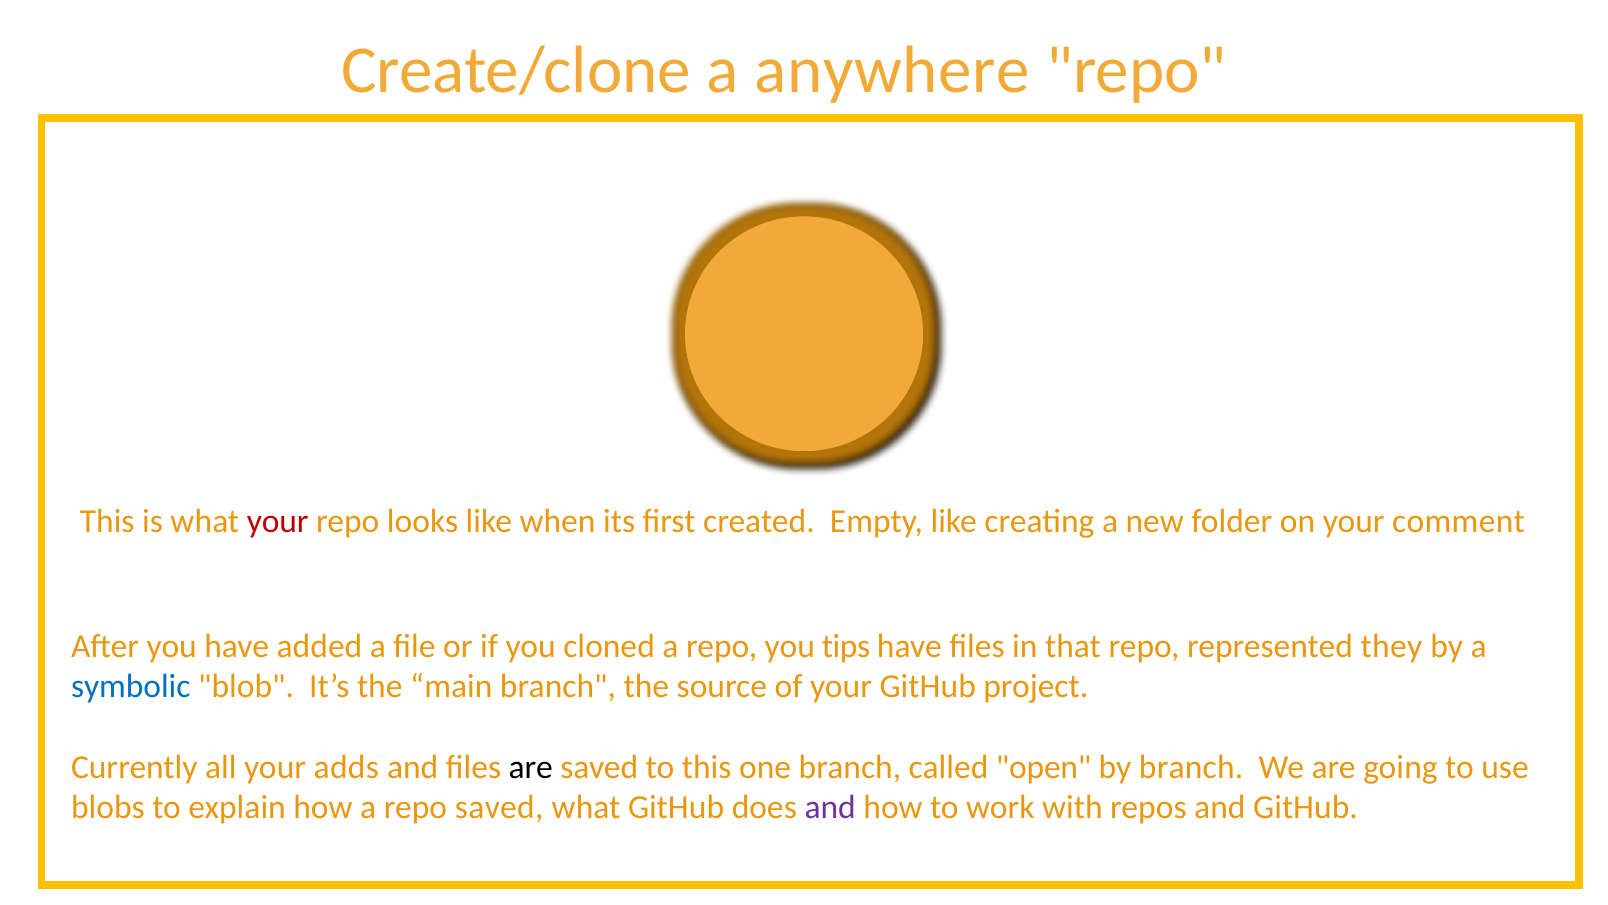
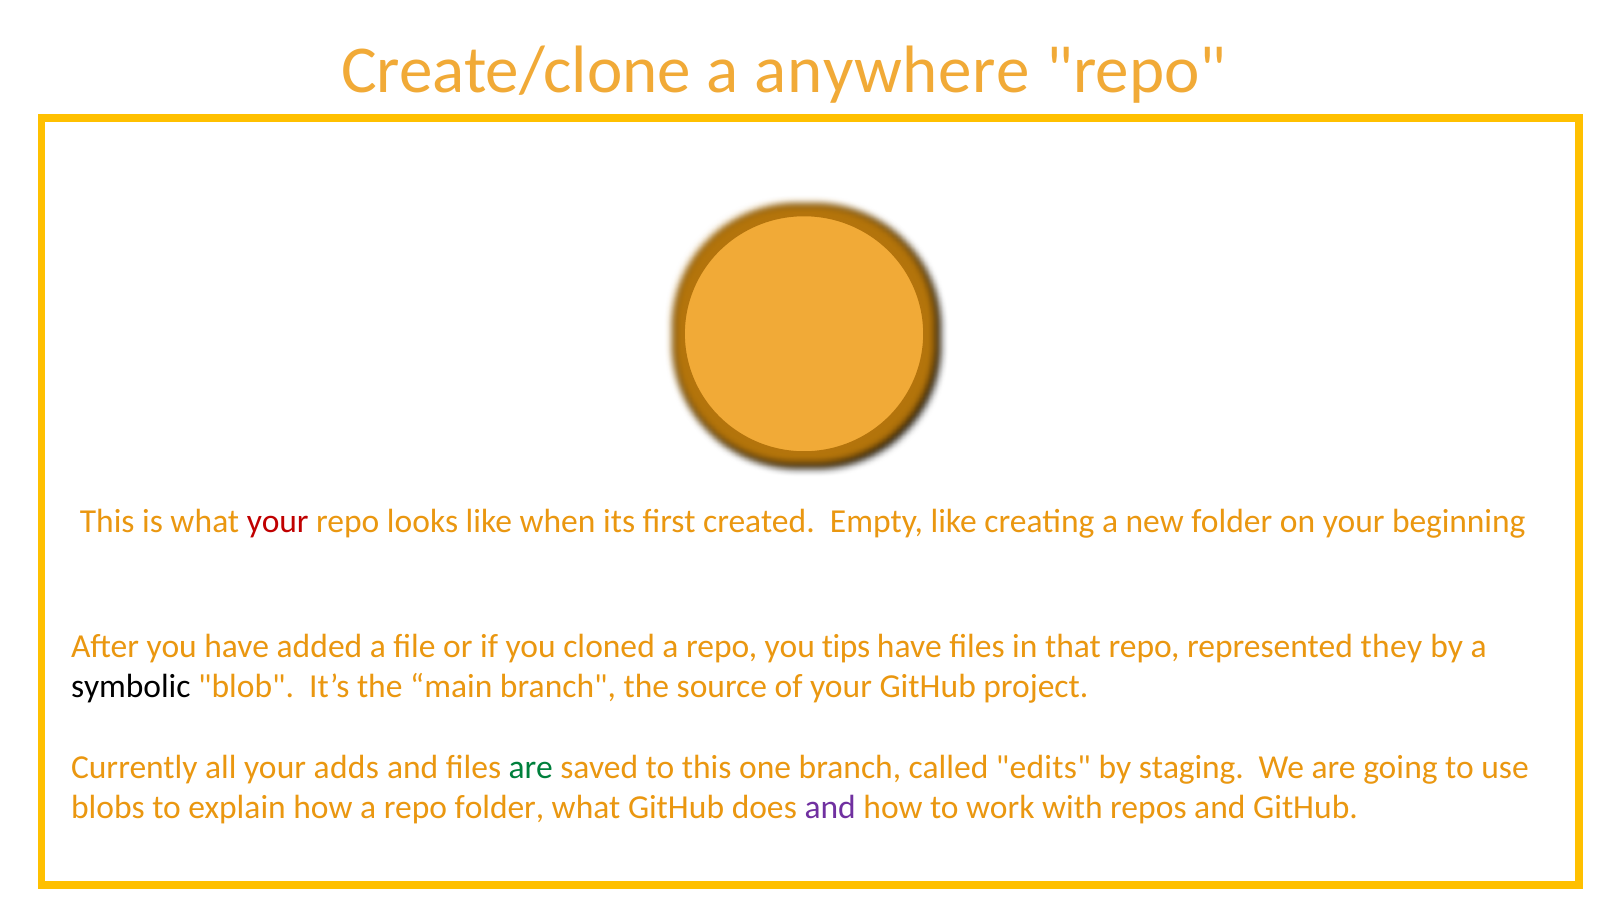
comment: comment -> beginning (1459, 521)
symbolic colour: blue -> black (131, 686)
are colour: black -> green (531, 767)
open: open -> edits (1043, 767)
by branch: branch -> staging (1191, 767)
repo saved: saved -> folder (499, 807)
